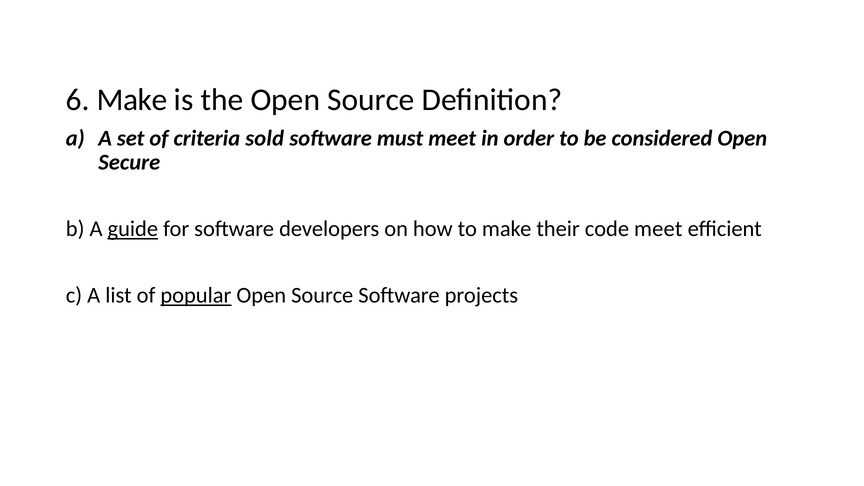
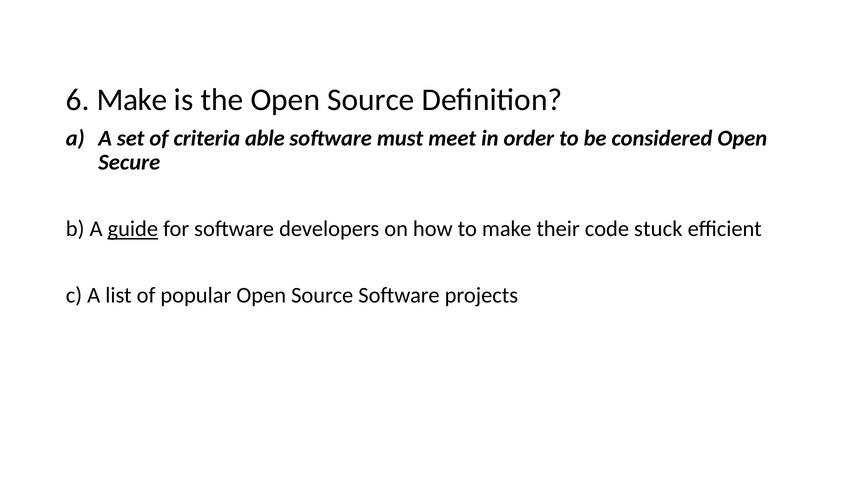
sold: sold -> able (265, 138)
code meet: meet -> stuck (658, 229)
popular underline: present -> none (196, 295)
